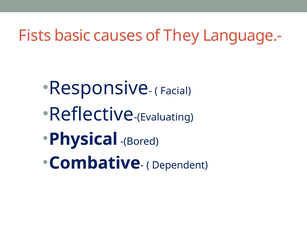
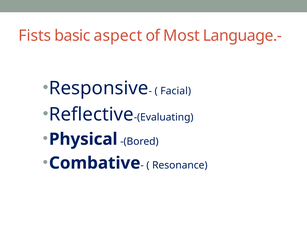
causes: causes -> aspect (118, 36)
They: They -> Most (182, 36)
Dependent: Dependent -> Resonance (180, 165)
